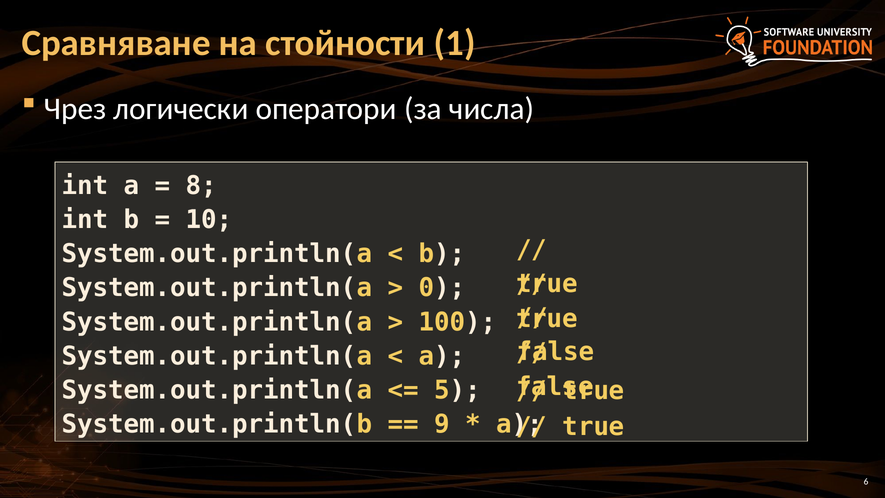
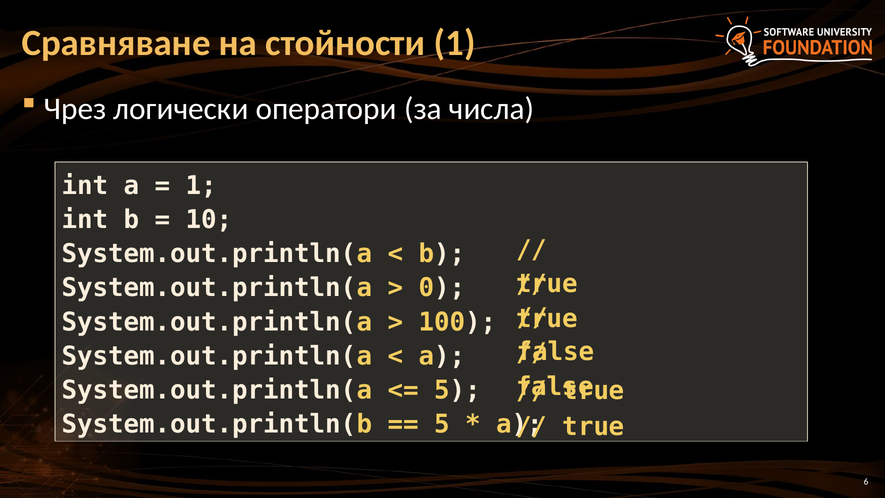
8: 8 -> 1 (201, 186)
9: 9 -> 5 (442, 424)
